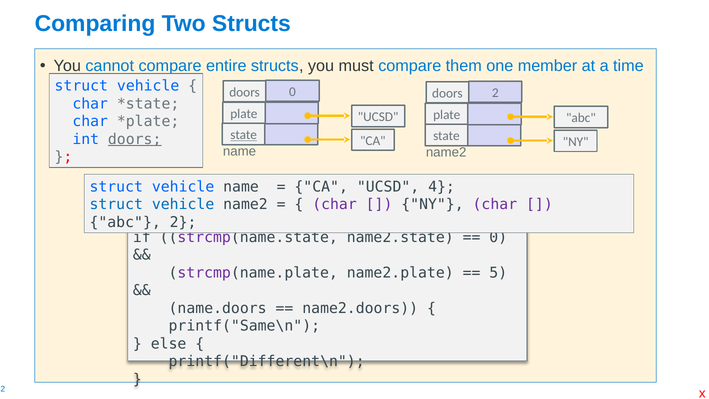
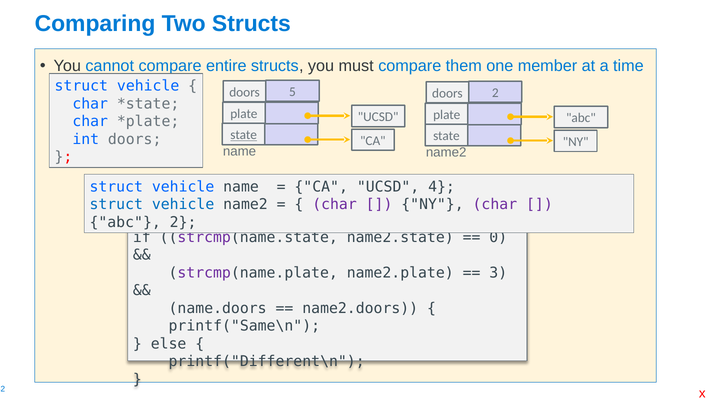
doors 0: 0 -> 5 (292, 92)
doors underline: present -> none (135, 139)
5: 5 -> 3 (498, 273)
